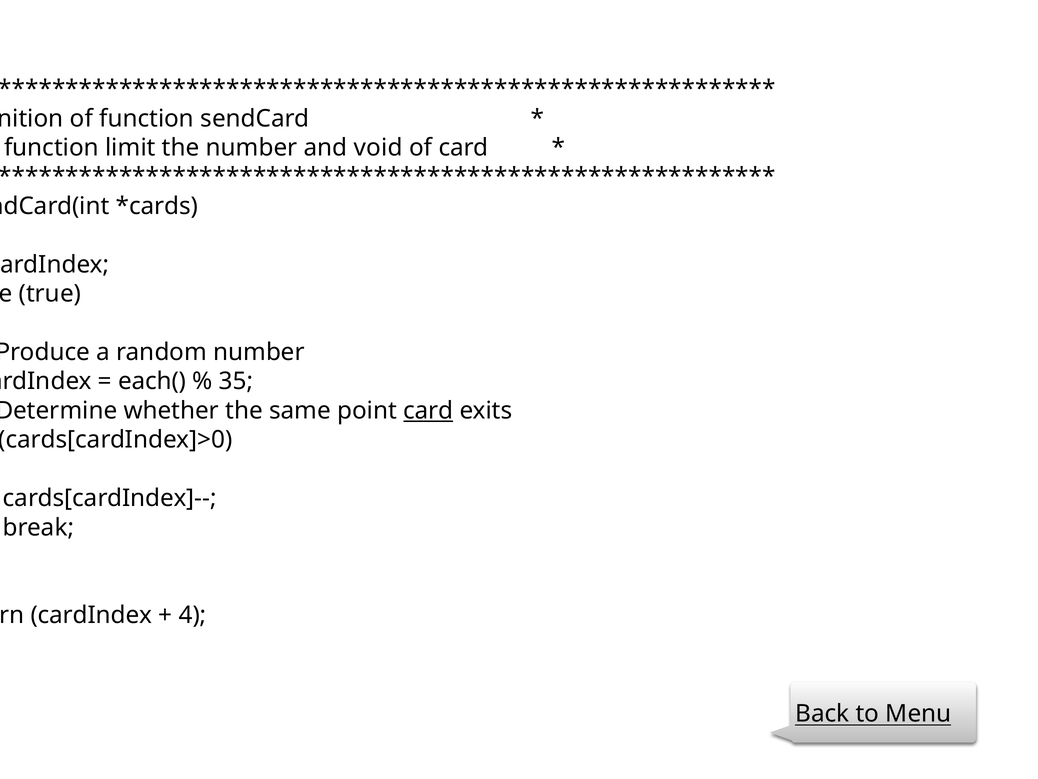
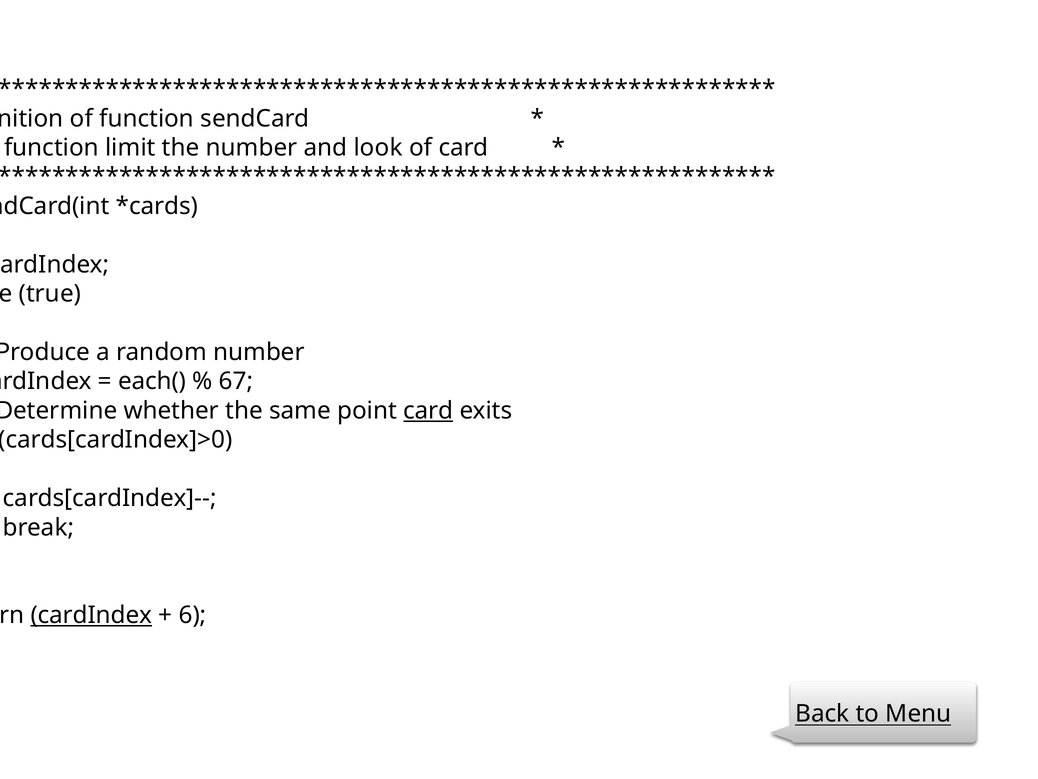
void: void -> look (378, 148)
35: 35 -> 67 (236, 381)
cardIndex underline: none -> present (91, 615)
4: 4 -> 6 (192, 615)
